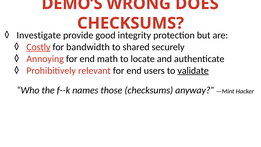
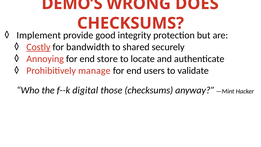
Investigate: Investigate -> Implement (39, 35)
math: math -> store (107, 59)
relevant: relevant -> manage (94, 70)
validate underline: present -> none (193, 70)
names: names -> digital (85, 90)
